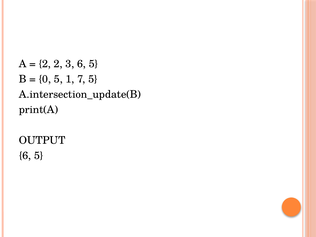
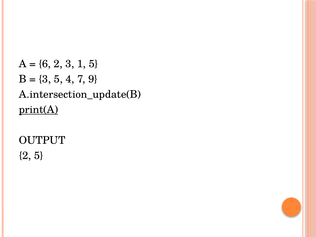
2: 2 -> 6 (45, 64)
3 6: 6 -> 1 (81, 64)
0: 0 -> 3 (45, 79)
1: 1 -> 4 (70, 79)
7 5: 5 -> 9 (93, 79)
print(A underline: none -> present (38, 110)
6: 6 -> 2 (25, 156)
